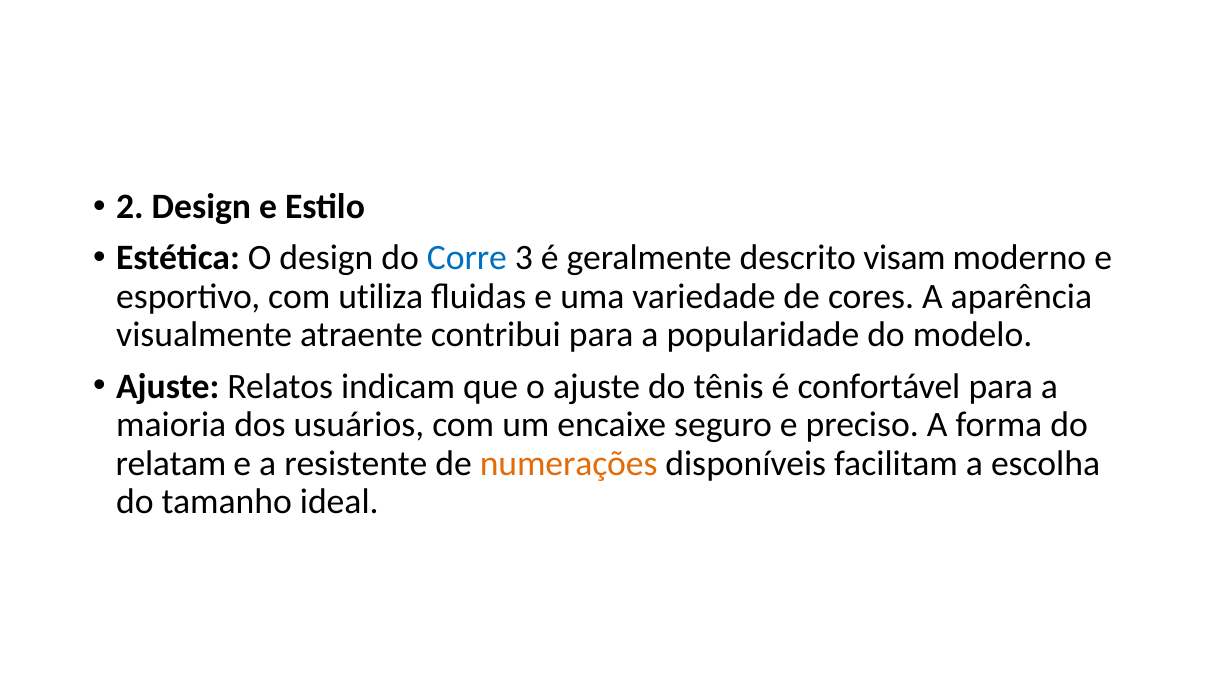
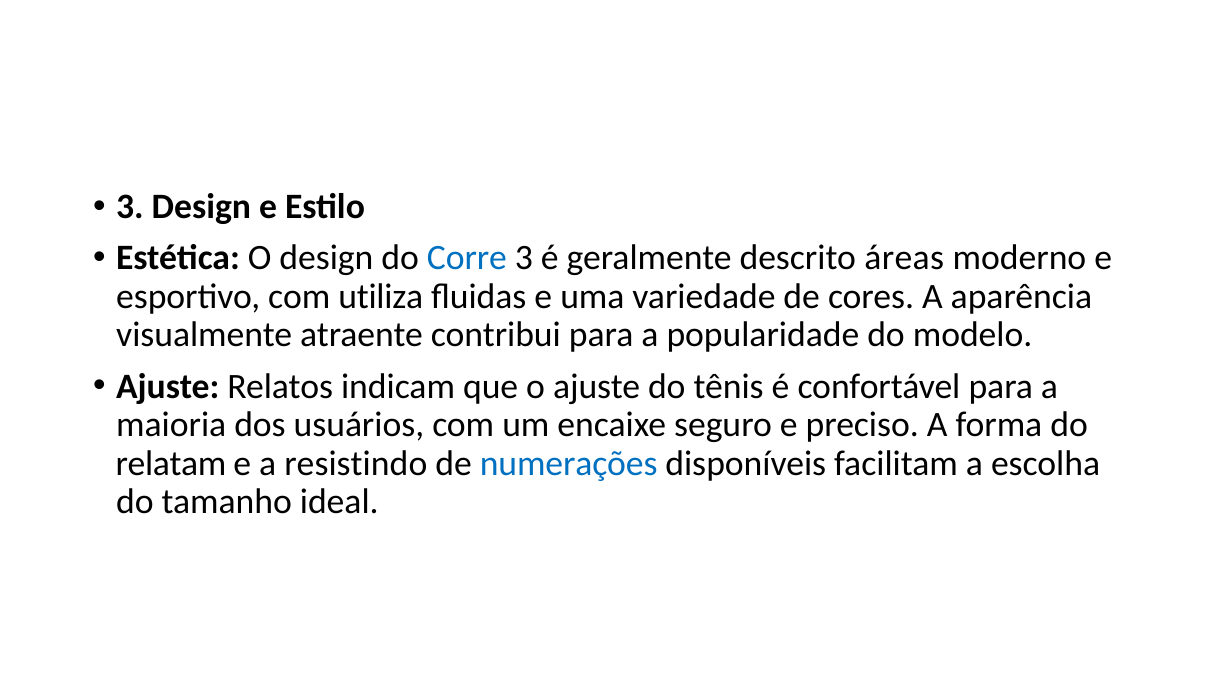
2: 2 -> 3 (130, 207)
visam: visam -> áreas (904, 258)
resistente: resistente -> resistindo (356, 463)
numerações colour: orange -> blue (569, 463)
